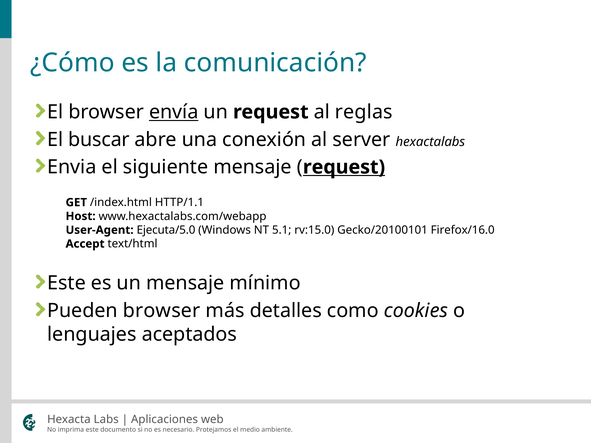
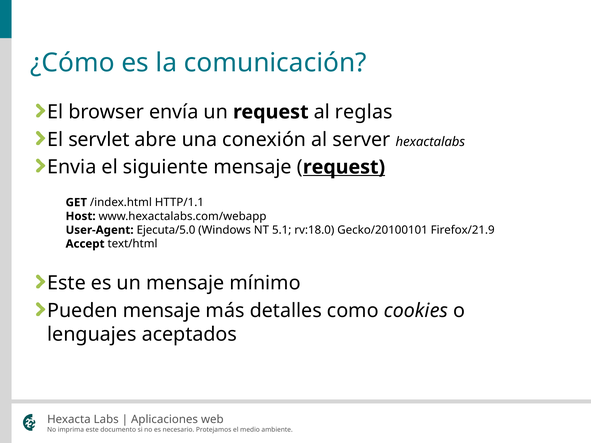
envía underline: present -> none (174, 112)
buscar: buscar -> servlet (99, 140)
rv:15.0: rv:15.0 -> rv:18.0 (314, 230)
Firefox/16.0: Firefox/16.0 -> Firefox/21.9 (463, 230)
Pueden browser: browser -> mensaje (162, 311)
